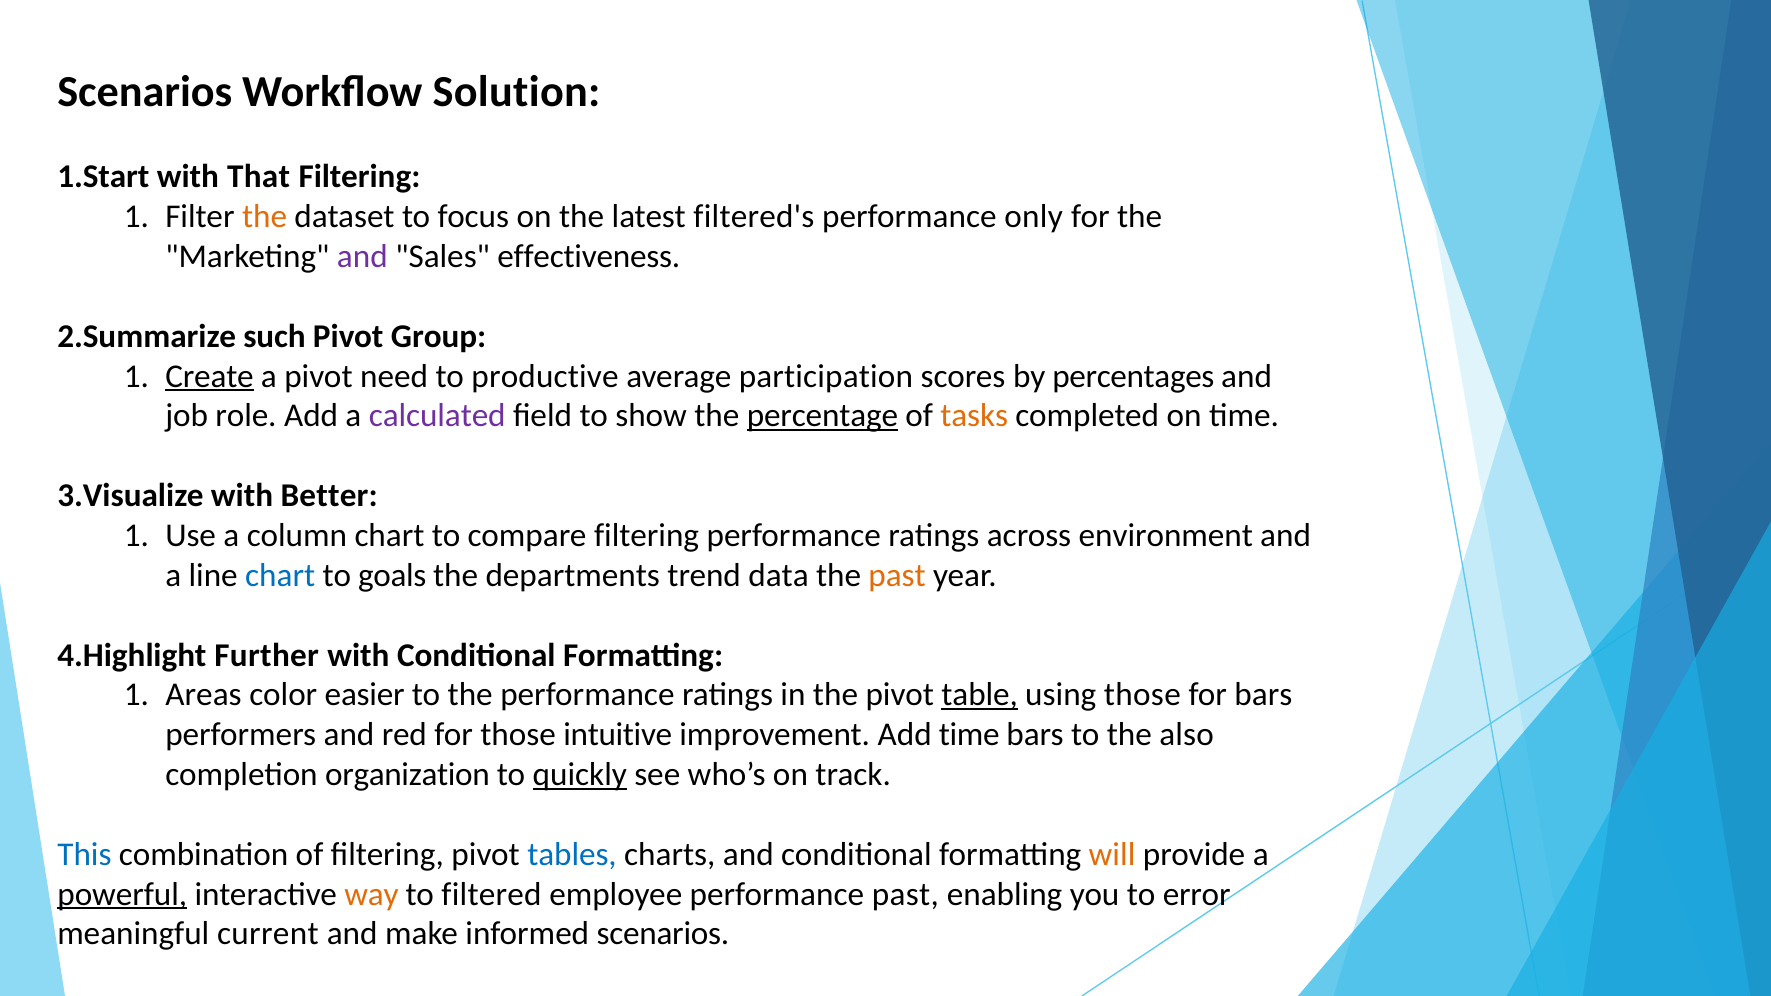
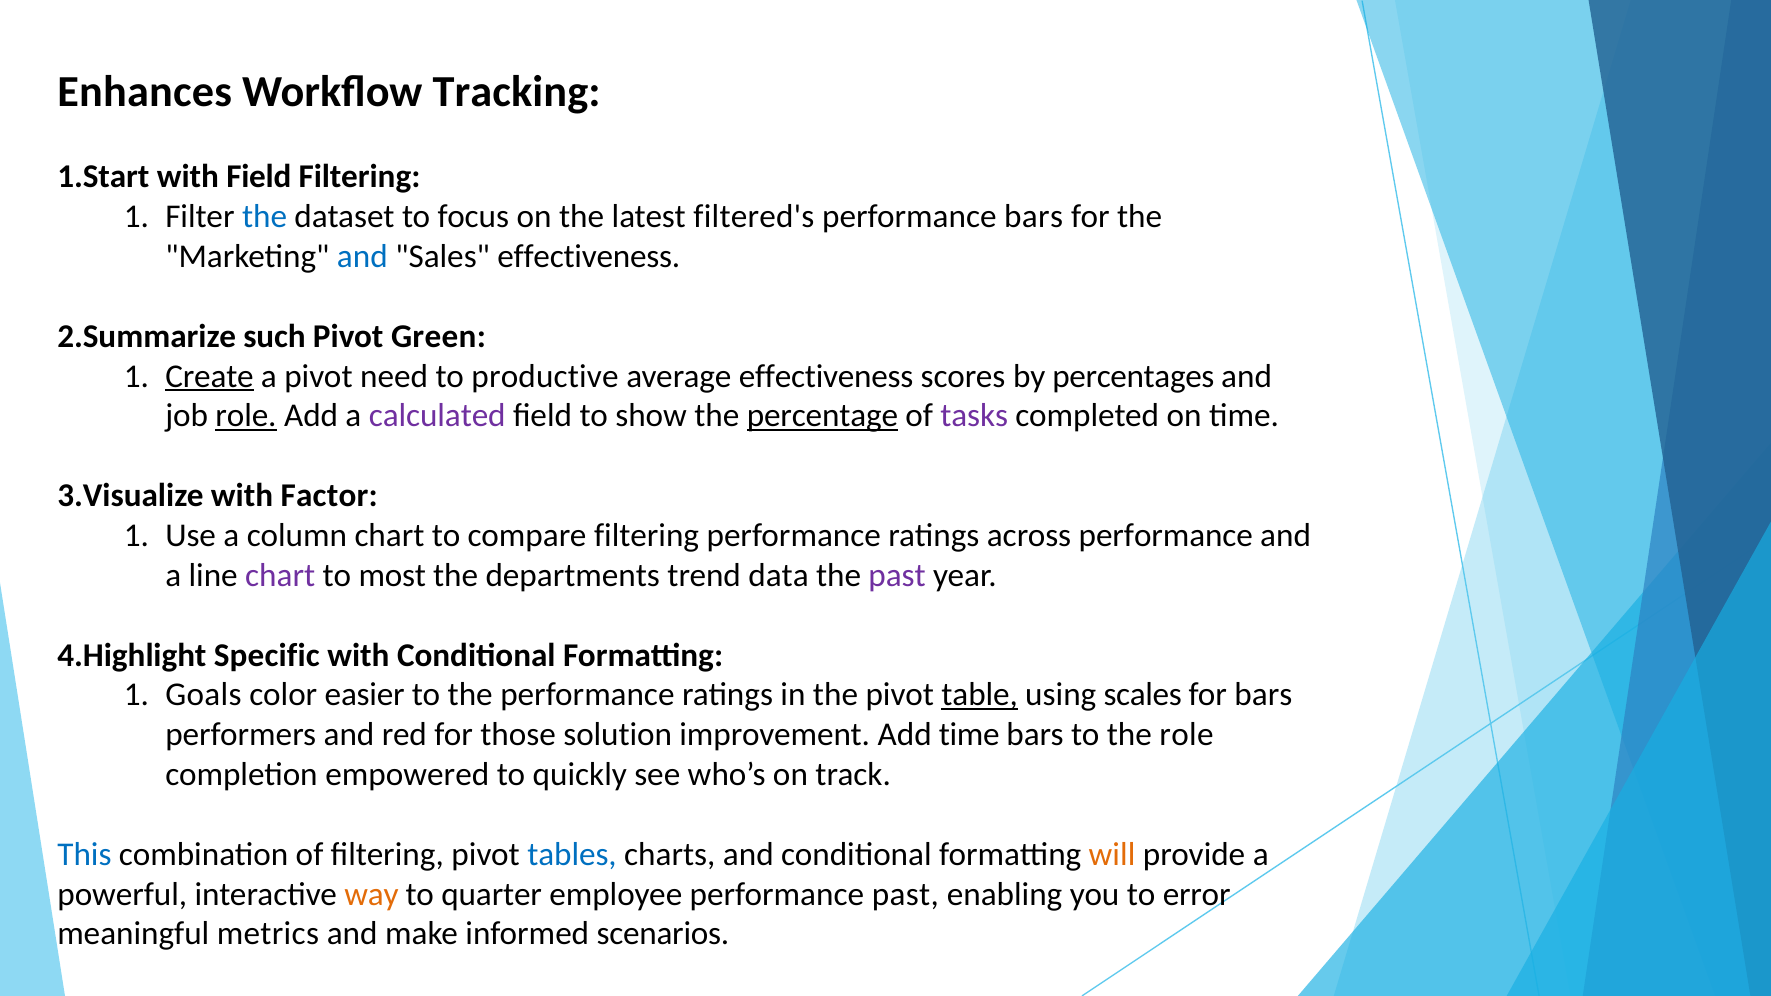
Scenarios: Scenarios -> Enhances (145, 91)
Solution: Solution -> Tracking (517, 91)
with That: That -> Field (259, 177)
the colour: orange -> blue (265, 217)
performance only: only -> bars (1034, 217)
and colour: purple -> blue (362, 257)
Group: Group -> Green (438, 336)
average participation: participation -> effectiveness (826, 376)
role underline: none -> present (246, 416)
tasks colour: orange -> purple (974, 416)
Better: Better -> Factor (329, 496)
across environment: environment -> performance (1166, 536)
chart colour: blue -> purple (280, 576)
goals: goals -> most (392, 576)
past colour: orange -> purple (897, 576)
Further: Further -> Specific (267, 655)
Areas: Areas -> Goals (203, 695)
using those: those -> scales (1143, 695)
intuitive: intuitive -> solution (618, 735)
the also: also -> role (1186, 735)
organization: organization -> empowered (407, 775)
quickly underline: present -> none (580, 775)
powerful underline: present -> none (122, 894)
filtered: filtered -> quarter (492, 894)
current: current -> metrics (268, 934)
